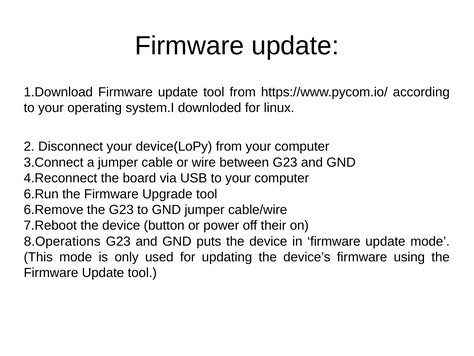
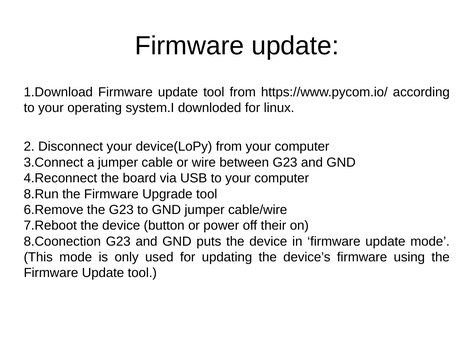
6.Run: 6.Run -> 8.Run (41, 194)
8.Operations: 8.Operations -> 8.Coonection (62, 241)
